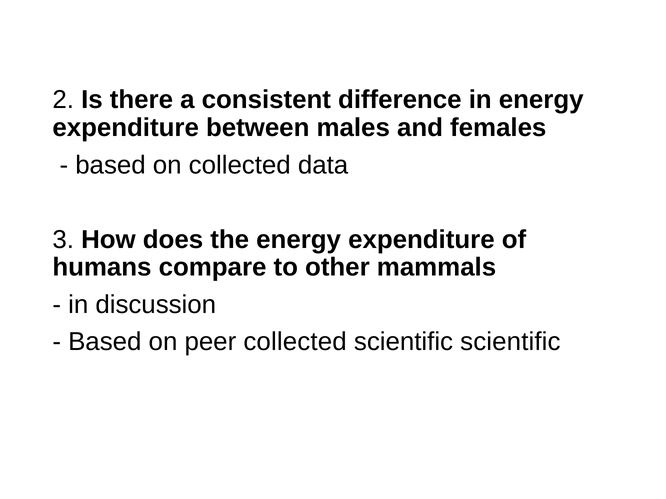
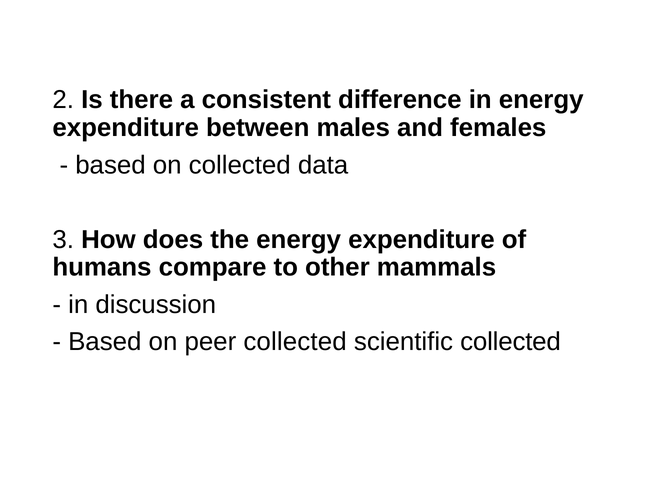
scientific scientific: scientific -> collected (511, 342)
